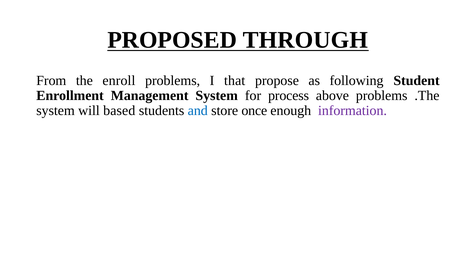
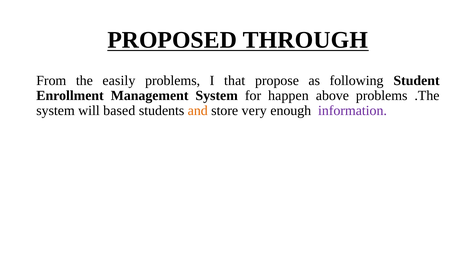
enroll: enroll -> easily (119, 80)
process: process -> happen (288, 95)
and colour: blue -> orange (198, 110)
once: once -> very (254, 110)
